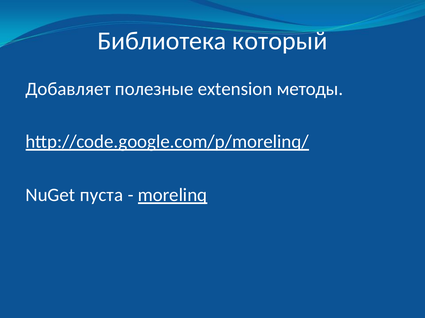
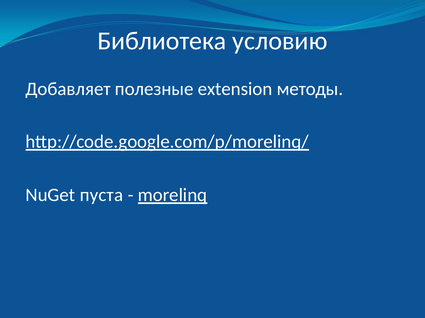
который: который -> условию (280, 41)
